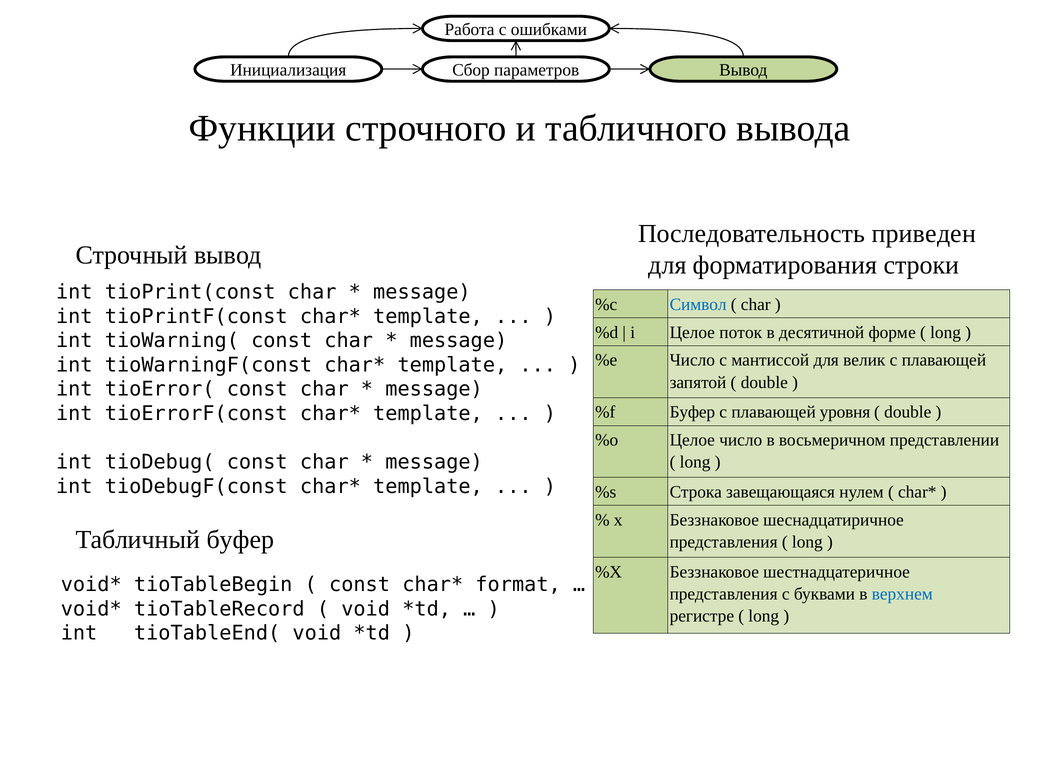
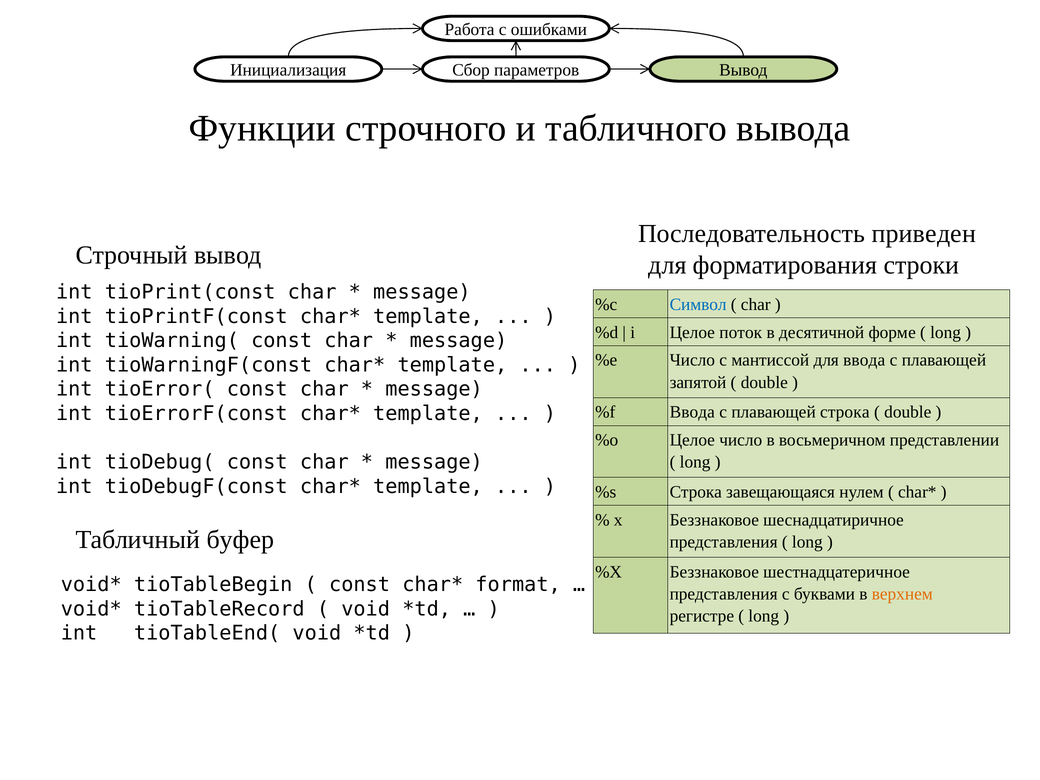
для велик: велик -> ввода (864, 360)
%f Буфер: Буфер -> Ввода (692, 412)
плавающей уровня: уровня -> строка (845, 412)
верхнем colour: blue -> orange (902, 594)
